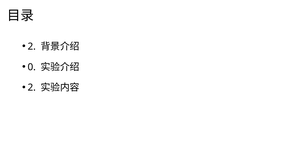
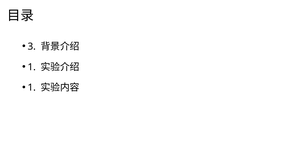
2: 2 -> 3 (32, 46)
0: 0 -> 1 (32, 67)
2: 2 -> 1 (32, 87)
